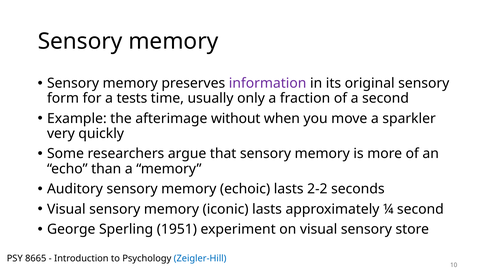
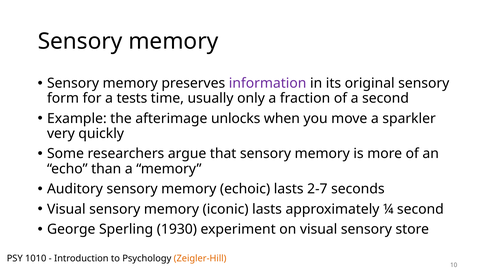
without: without -> unlocks (236, 119)
2-2: 2-2 -> 2-7 (317, 189)
1951: 1951 -> 1930 (177, 230)
8665: 8665 -> 1010 (36, 259)
Zeigler-Hill colour: blue -> orange (200, 259)
